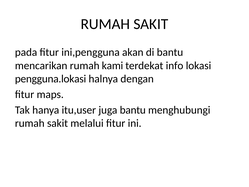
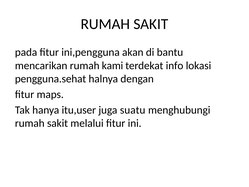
pengguna.lokasi: pengguna.lokasi -> pengguna.sehat (51, 79)
juga bantu: bantu -> suatu (133, 110)
